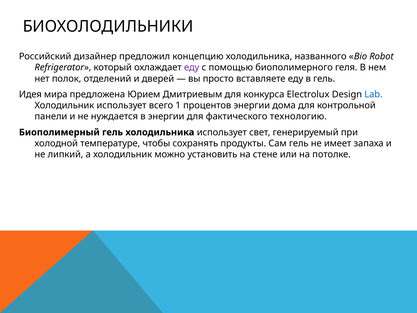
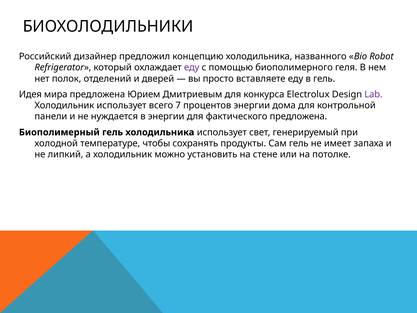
Lab colour: blue -> purple (373, 94)
1: 1 -> 7 (178, 105)
фактического технологию: технологию -> предложена (298, 116)
